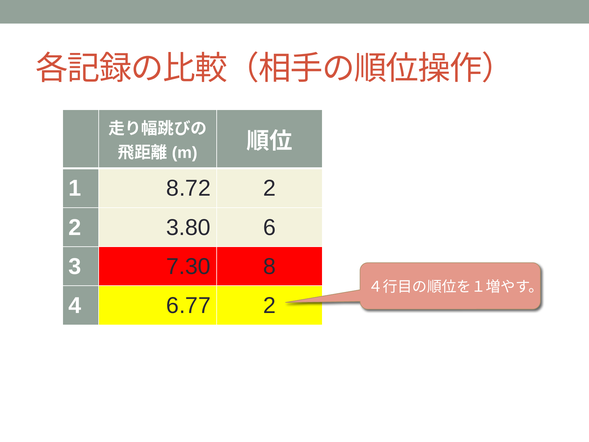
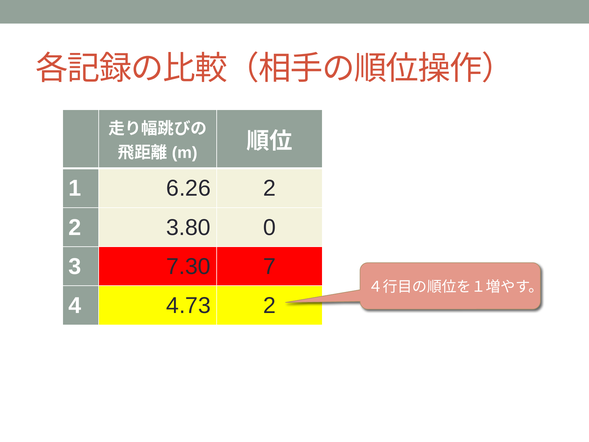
8.72: 8.72 -> 6.26 (189, 188)
6: 6 -> 0 (270, 227)
8: 8 -> 7 (270, 266)
6.77: 6.77 -> 4.73 (189, 306)
